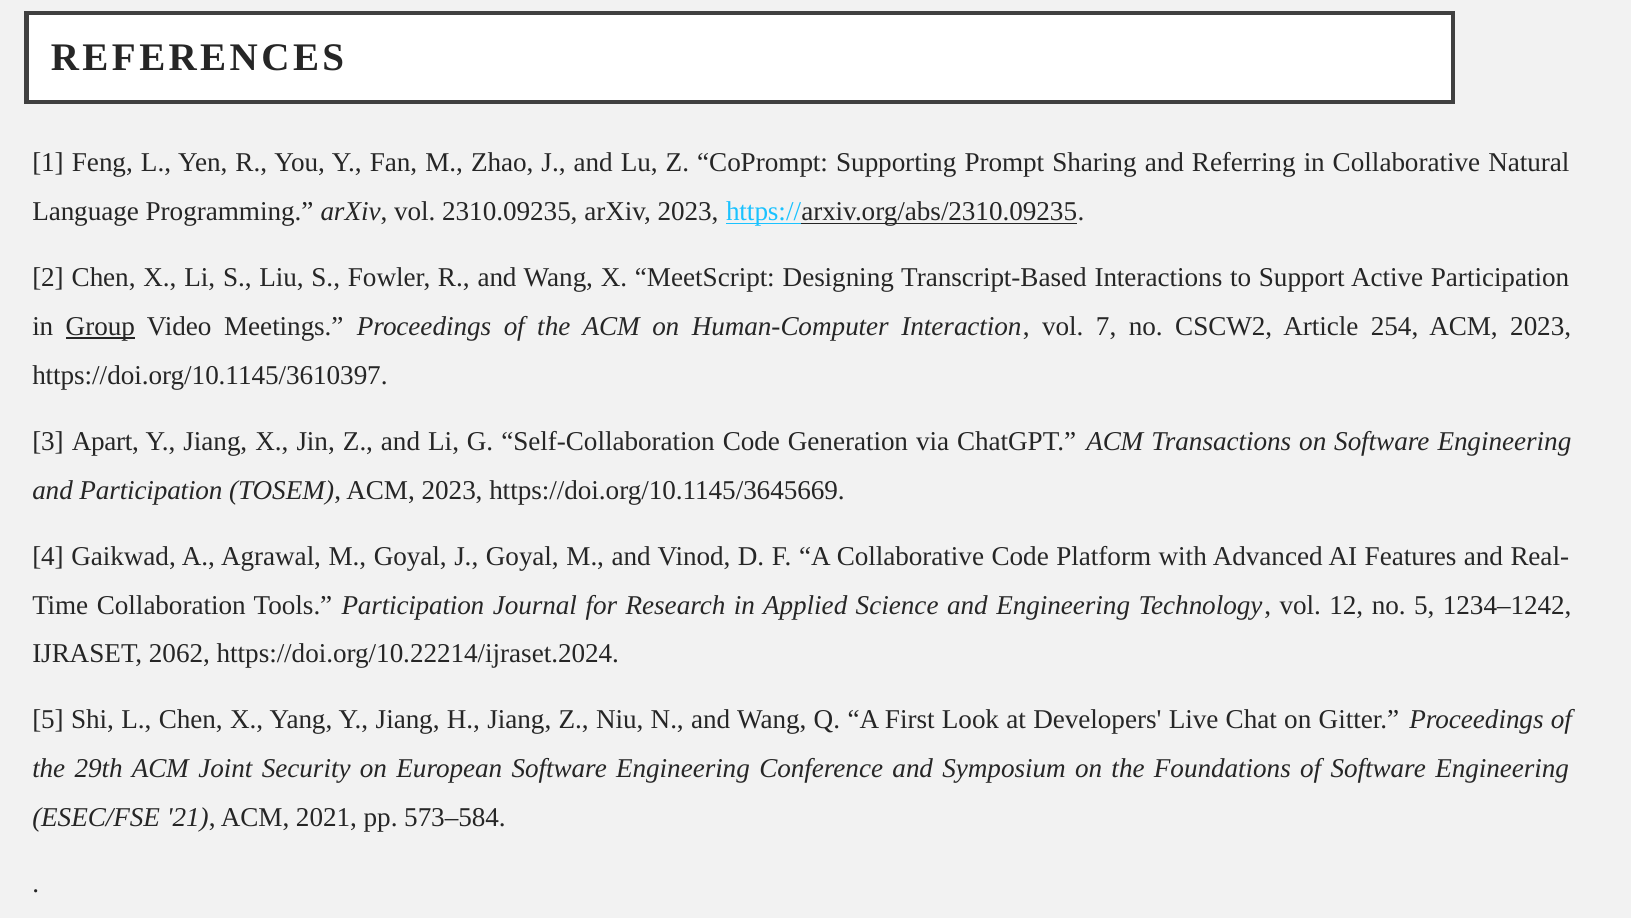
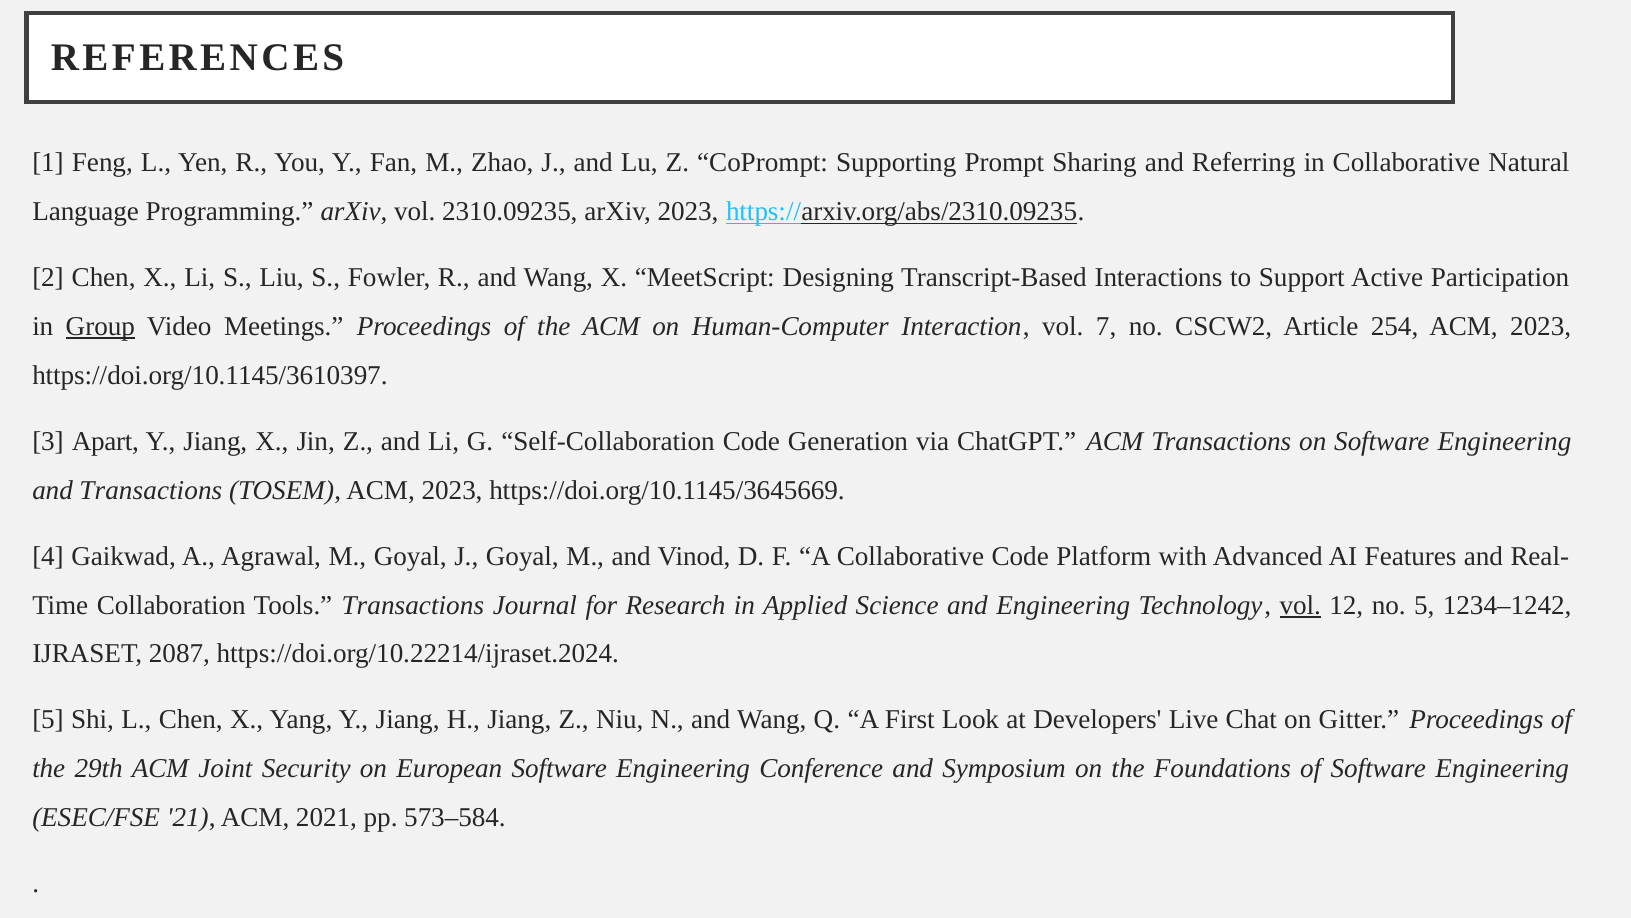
and Participation: Participation -> Transactions (151, 490)
Tools Participation: Participation -> Transactions (413, 605)
vol underline: none -> present (1300, 605)
2062: 2062 -> 2087 (179, 654)
